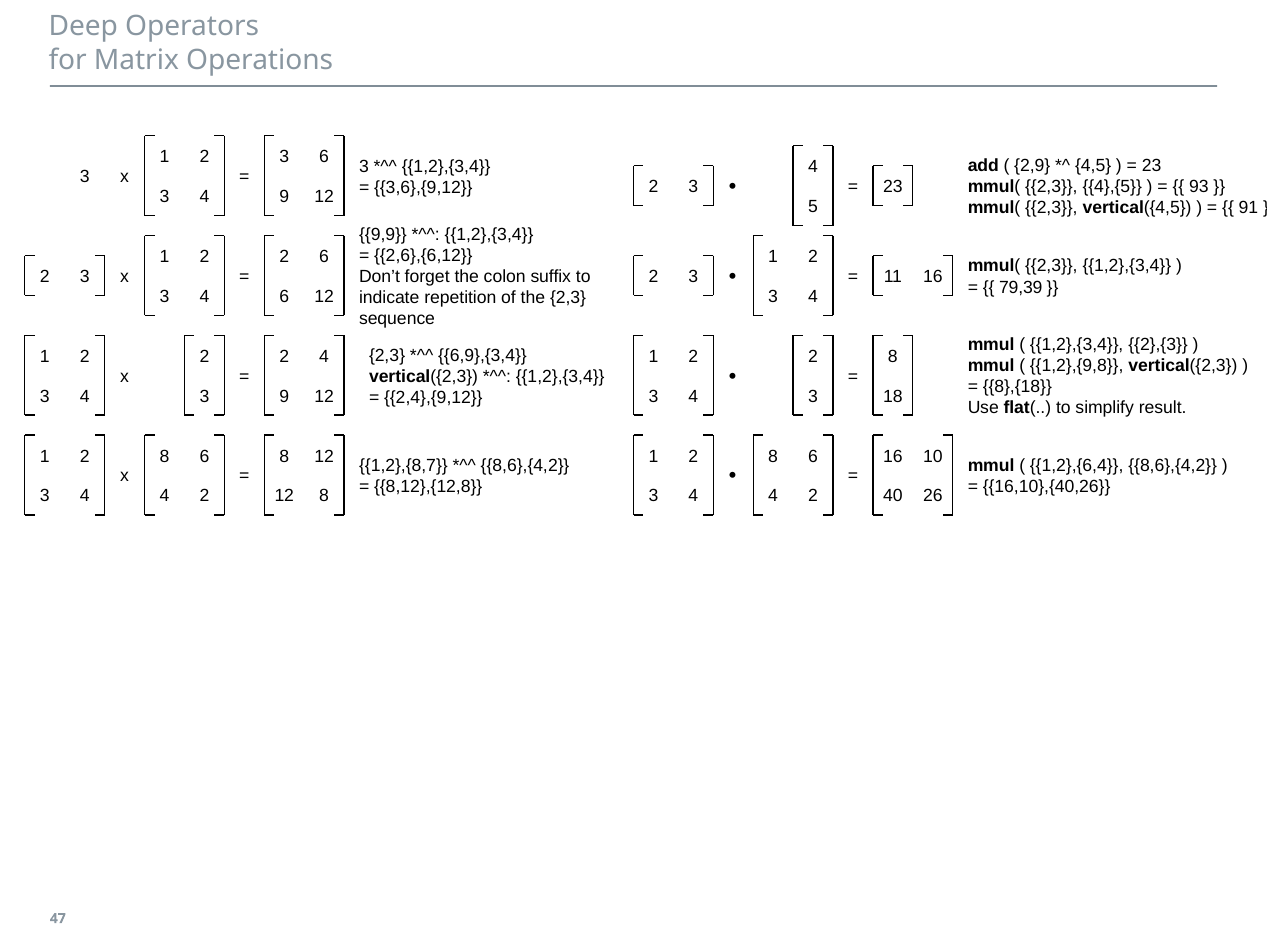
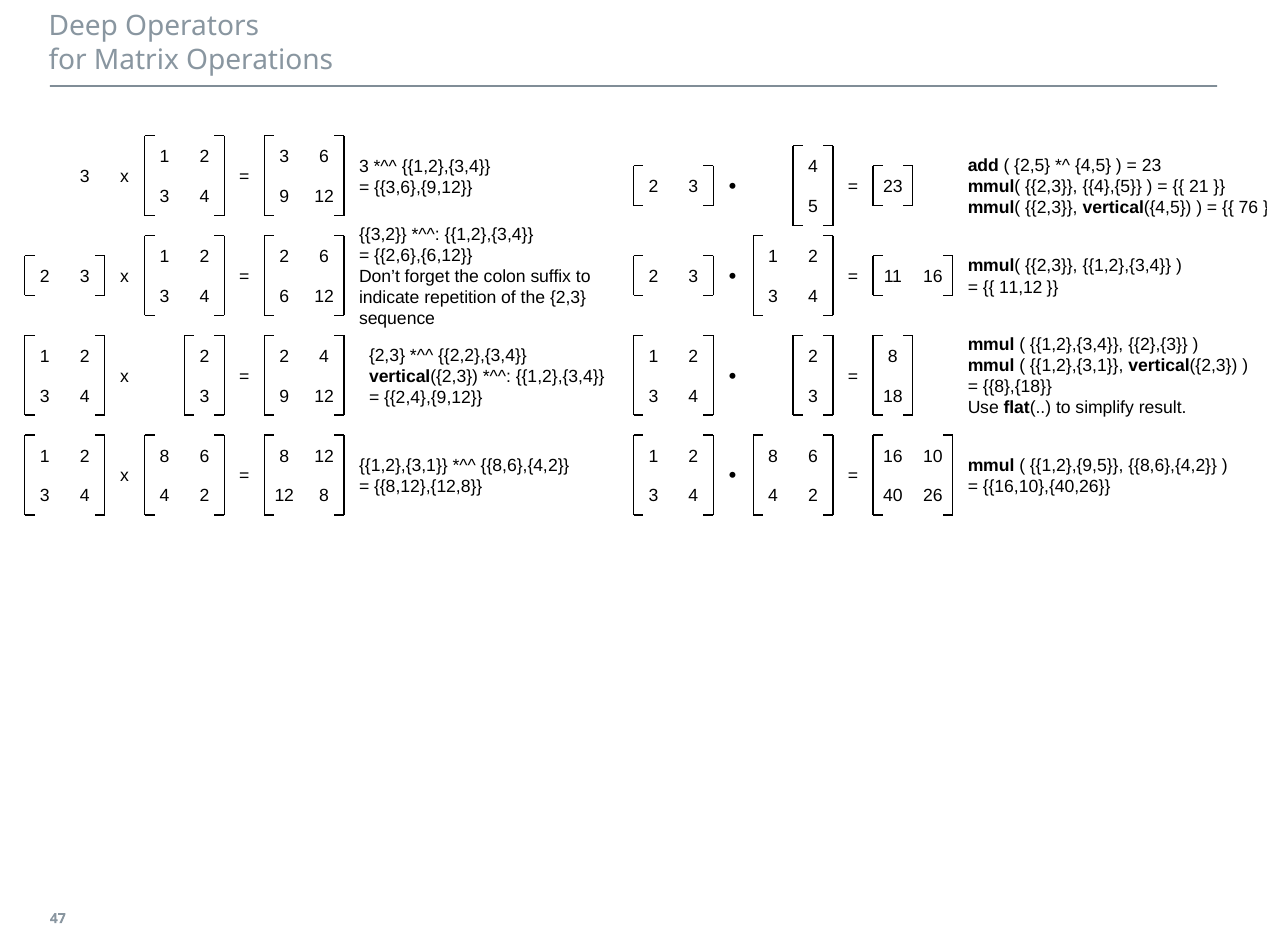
2,9: 2,9 -> 2,5 (1032, 166)
93: 93 -> 21 (1199, 187)
91: 91 -> 76 (1248, 208)
9,9: 9,9 -> 3,2 (383, 234)
79,39: 79,39 -> 11,12 (1021, 287)
6,9},{3,4: 6,9},{3,4 -> 2,2},{3,4 (482, 355)
1,2},{9,8: 1,2},{9,8 -> 1,2},{3,1 (1077, 366)
1,2},{8,7: 1,2},{8,7 -> 1,2},{3,1 (403, 466)
1,2},{6,4: 1,2},{6,4 -> 1,2},{9,5 (1077, 466)
